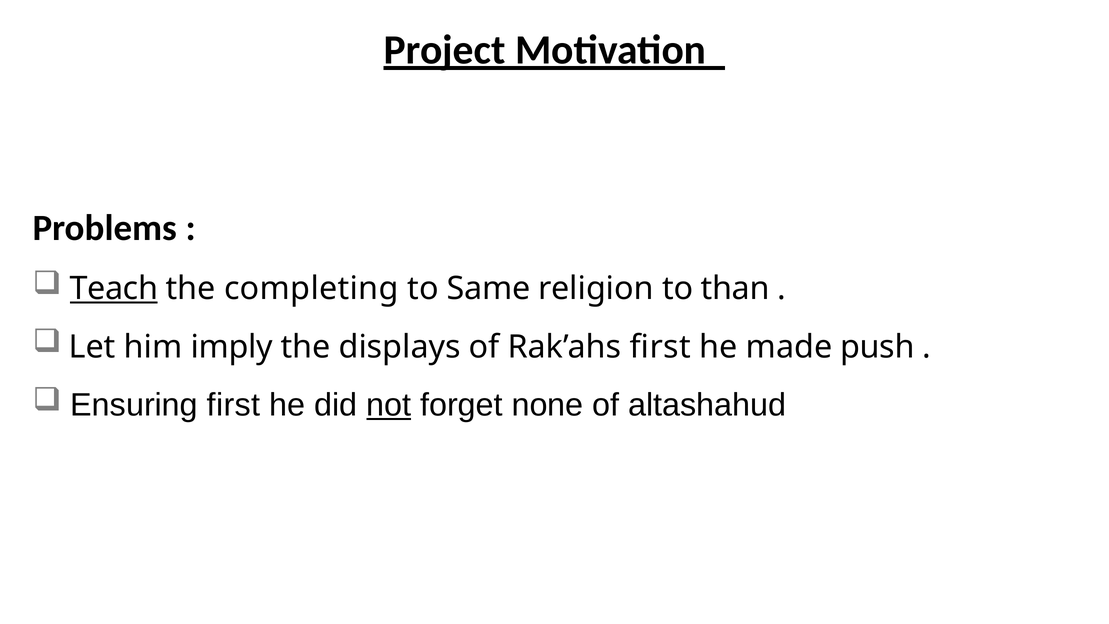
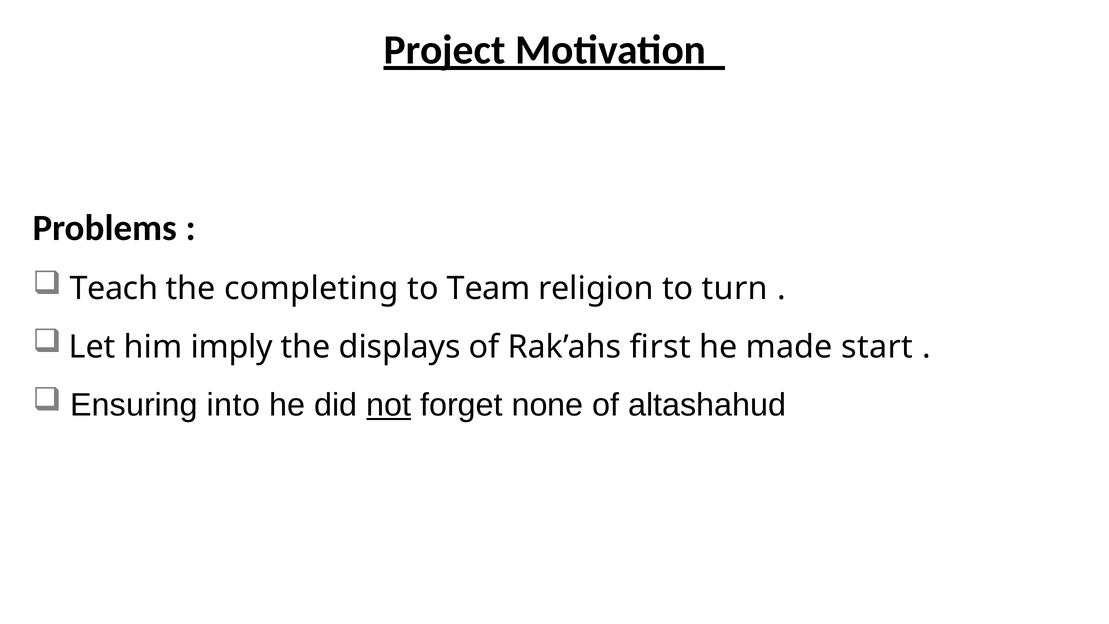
Teach underline: present -> none (114, 288)
Same: Same -> Team (489, 288)
than: than -> turn (735, 288)
push: push -> start (877, 347)
Ensuring first: first -> into (234, 405)
